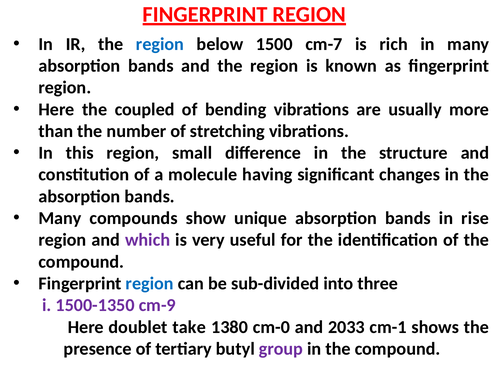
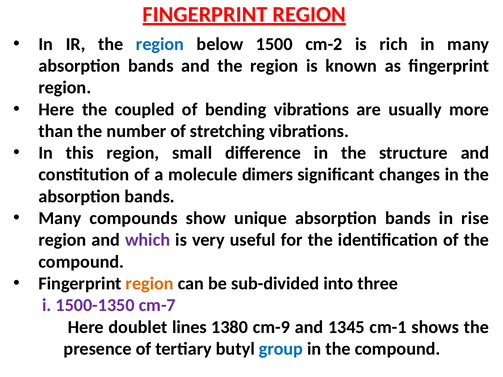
cm-7: cm-7 -> cm-2 (324, 44)
having: having -> dimers (267, 175)
region colour: blue -> orange (150, 284)
cm-9: cm-9 -> cm-7 (157, 305)
take: take -> lines (189, 327)
cm-0: cm-0 -> cm-9 (271, 327)
2033: 2033 -> 1345 (346, 327)
group colour: purple -> blue (281, 349)
